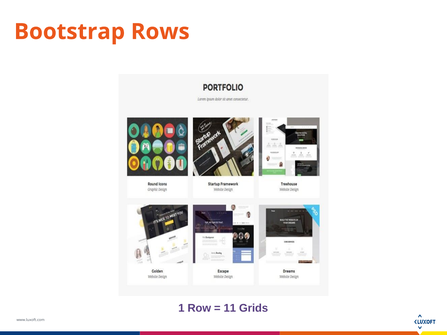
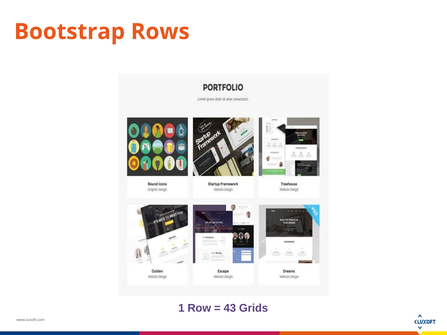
11: 11 -> 43 (230, 308)
